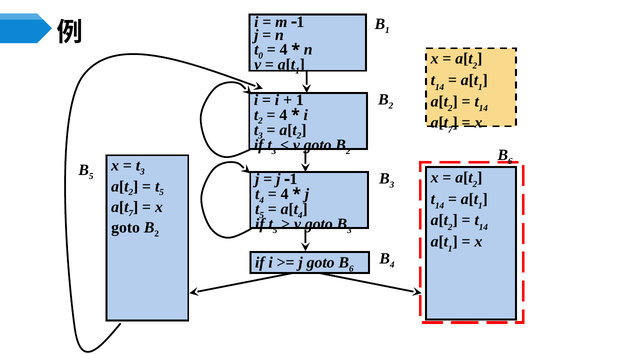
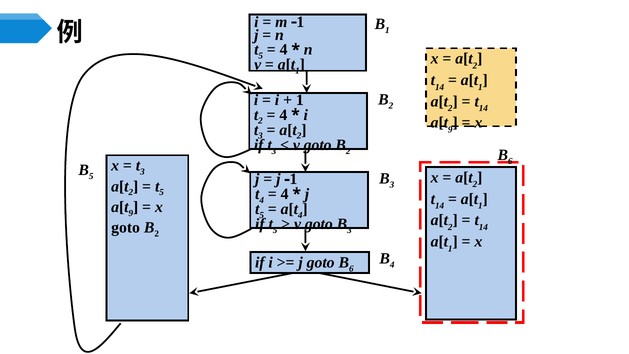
0: 0 -> 5 (261, 56)
7: 7 -> 9 (450, 130)
7: 7 -> 9 (131, 213)
